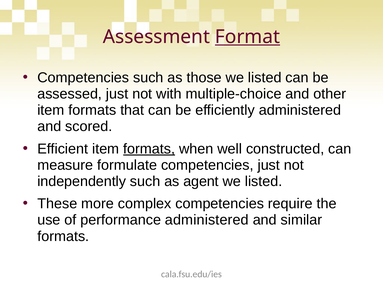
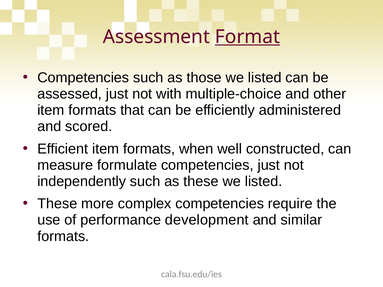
formats underline: present -> none (149, 149)
as agent: agent -> these (201, 182)
performance administered: administered -> development (207, 220)
